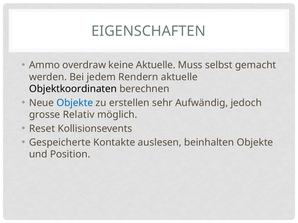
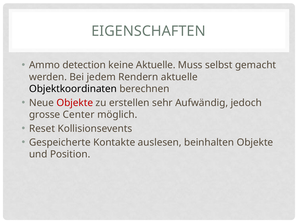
overdraw: overdraw -> detection (84, 65)
Objekte colour: blue -> red (75, 103)
Relativ: Relativ -> Center (79, 115)
